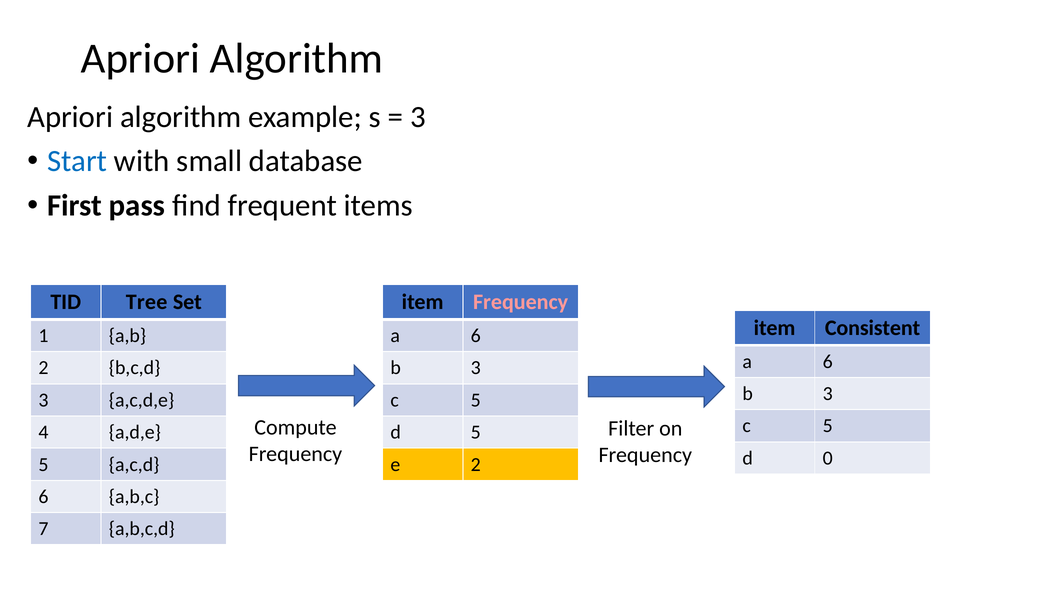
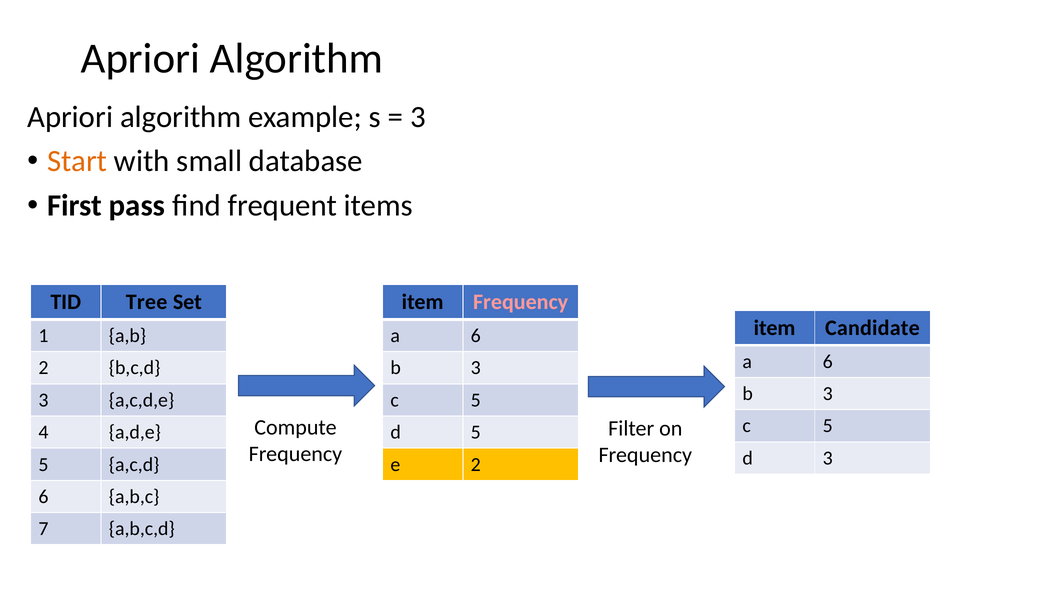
Start colour: blue -> orange (77, 161)
Consistent: Consistent -> Candidate (872, 328)
d 0: 0 -> 3 (828, 458)
